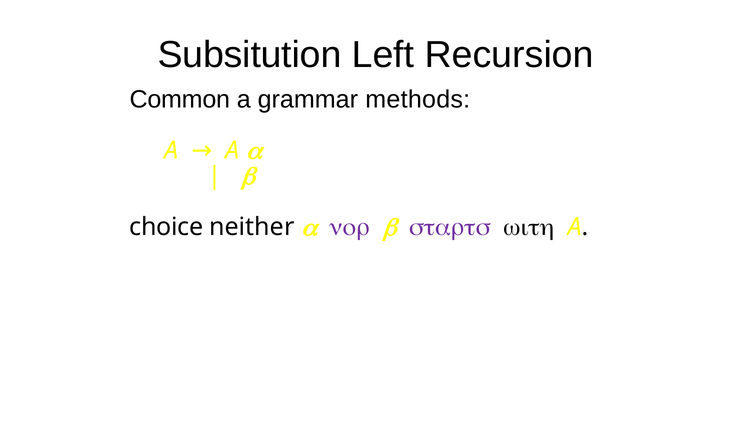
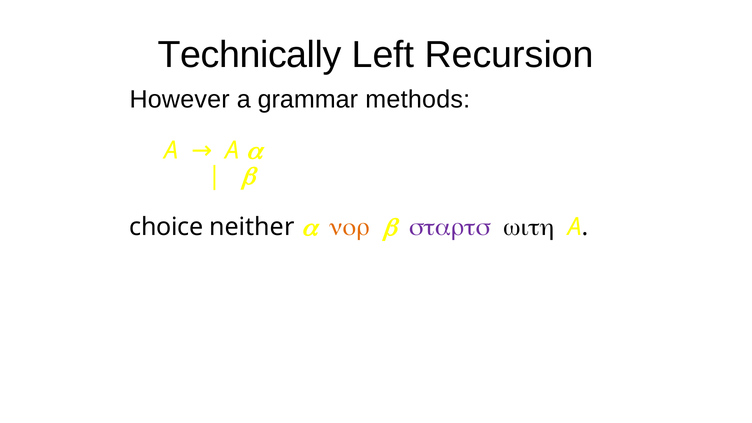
Subsitution: Subsitution -> Technically (250, 55)
Common: Common -> However (180, 99)
nor colour: purple -> orange (350, 227)
